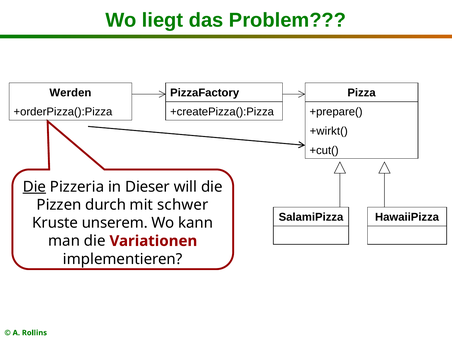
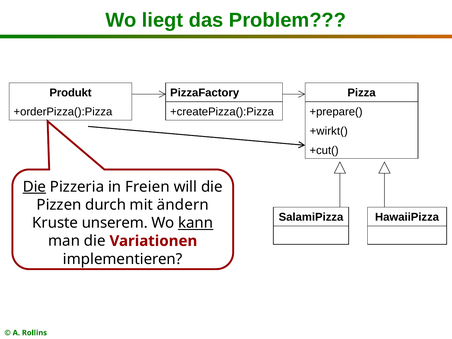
Werden: Werden -> Produkt (71, 93)
Dieser: Dieser -> Freien (147, 187)
schwer: schwer -> ändern (183, 205)
kann underline: none -> present (196, 223)
